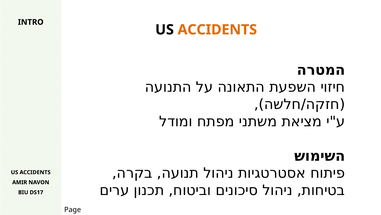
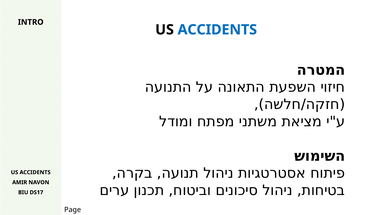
ACCIDENTS colour: orange -> blue (217, 30)
